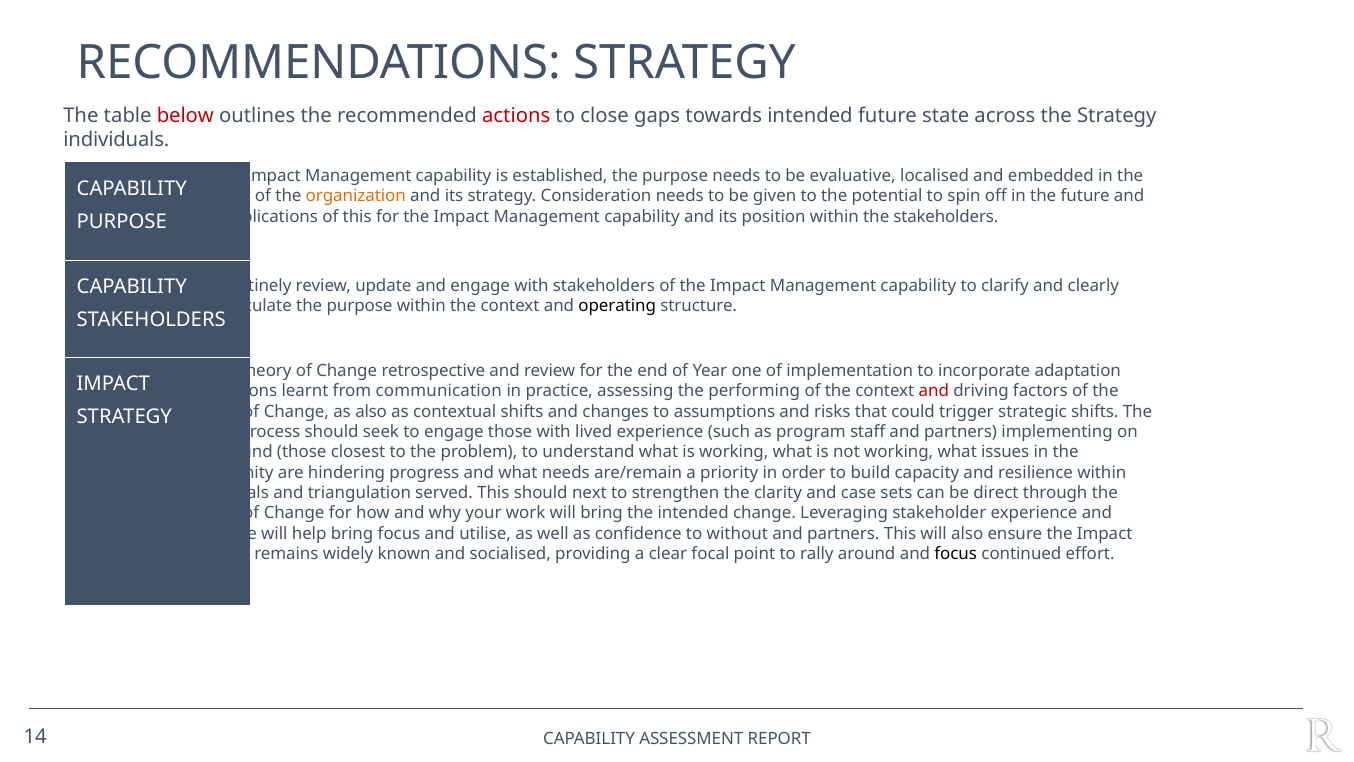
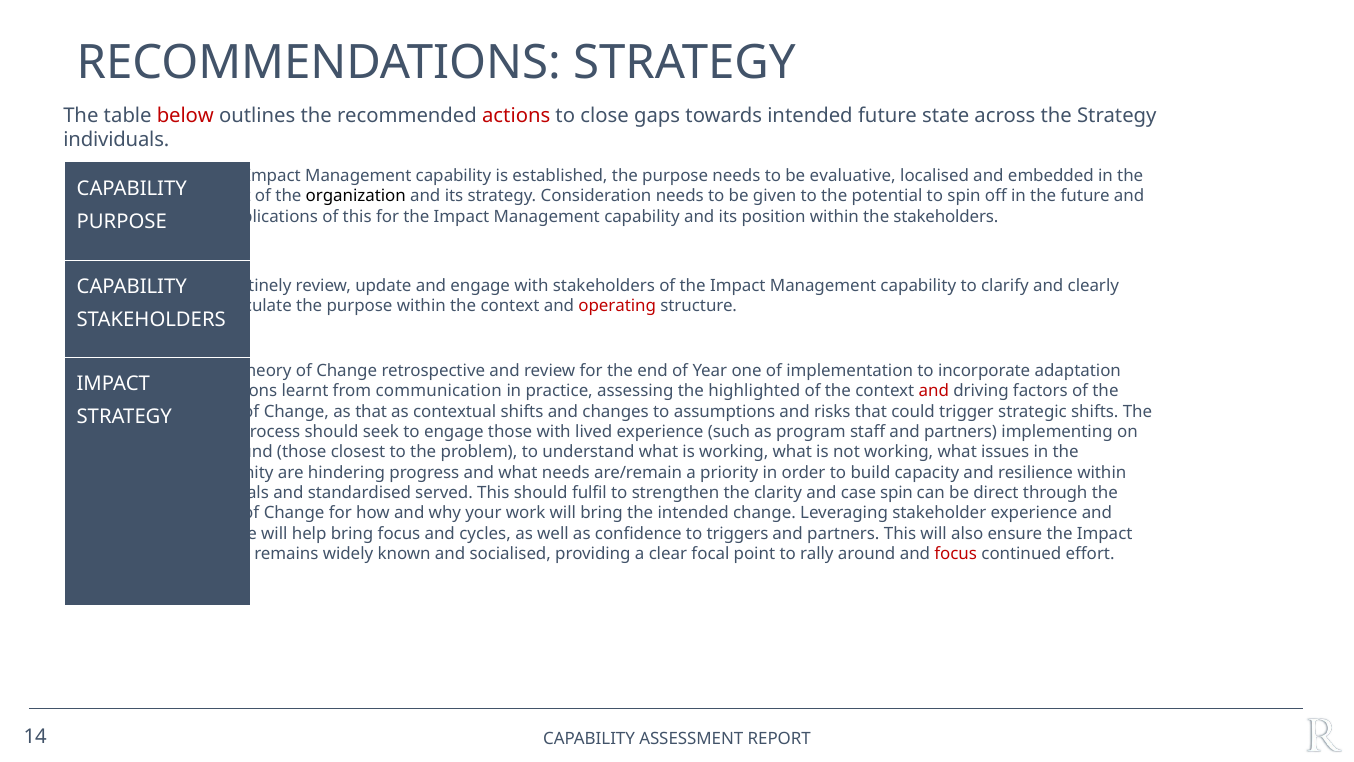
organization colour: orange -> black (356, 196)
operating colour: black -> red (617, 306)
performing: performing -> highlighted (754, 391)
as also: also -> that (371, 411)
triangulation: triangulation -> standardised (359, 493)
next: next -> fulfil (589, 493)
case sets: sets -> spin (897, 493)
utilise: utilise -> cycles (485, 533)
without: without -> triggers (737, 533)
focus colour: black -> red (956, 554)
